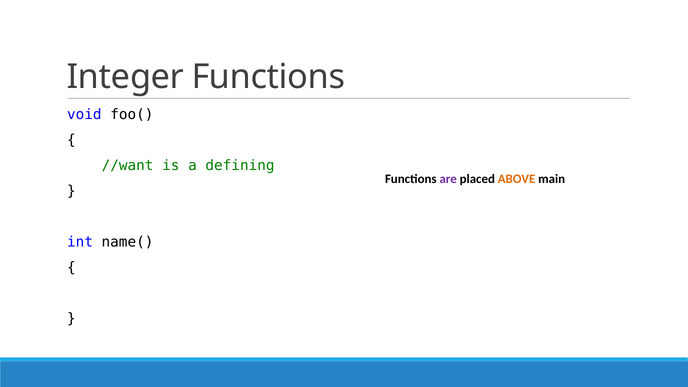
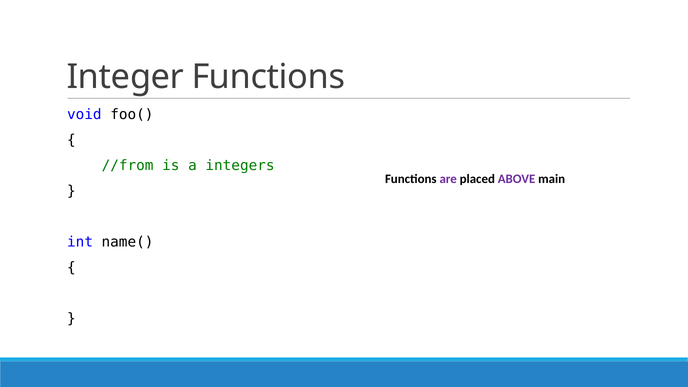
//want: //want -> //from (128, 165)
defining: defining -> integers (240, 165)
ABOVE colour: orange -> purple (517, 179)
